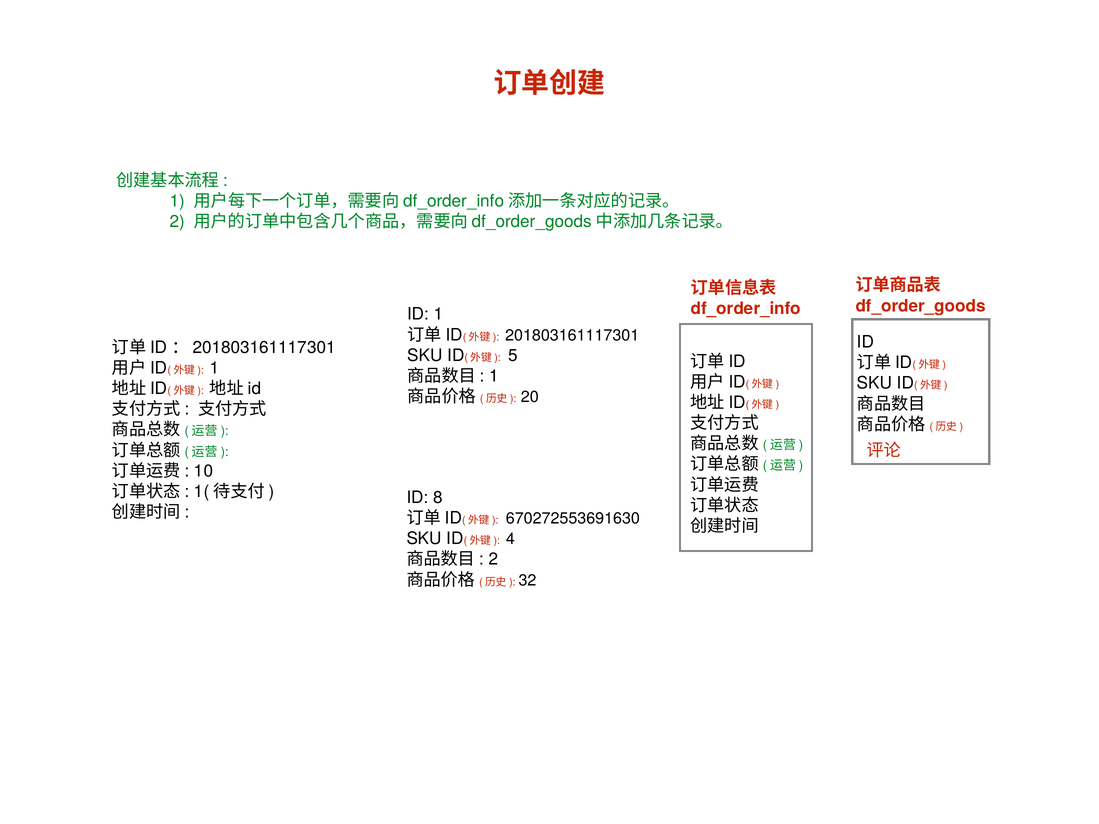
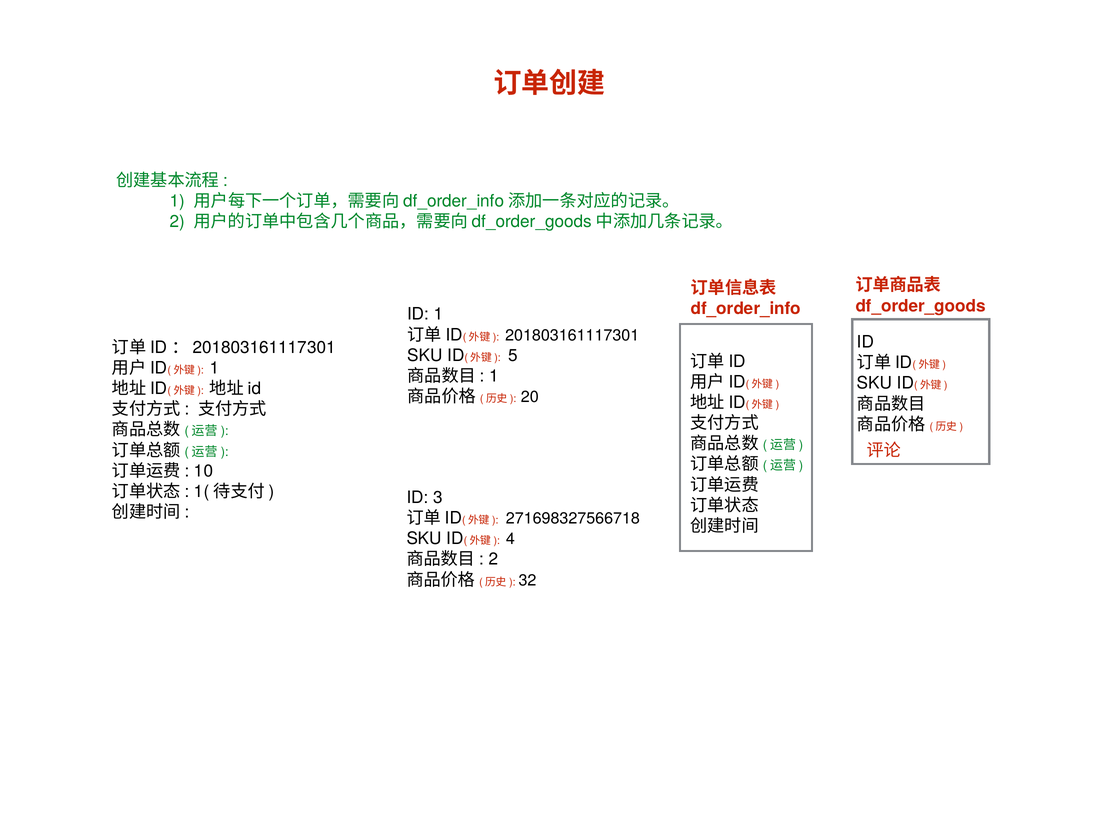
8: 8 -> 3 (438, 498)
670272553691630: 670272553691630 -> 271698327566718 (573, 519)
